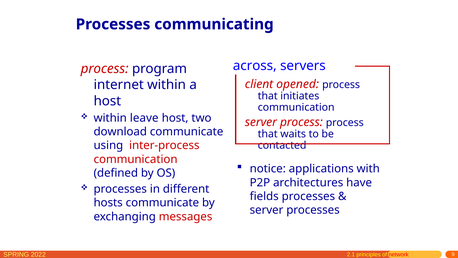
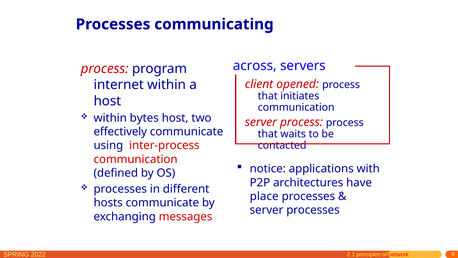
leave: leave -> bytes (144, 118)
download: download -> effectively (120, 132)
fields: fields -> place (264, 196)
